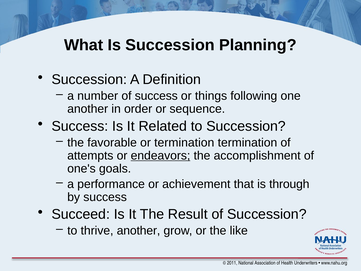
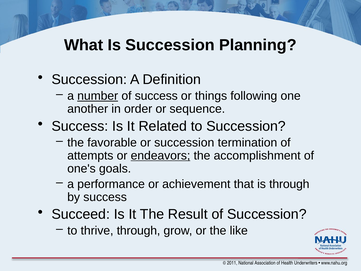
number underline: none -> present (98, 96)
or termination: termination -> succession (184, 142)
thrive another: another -> through (139, 231)
